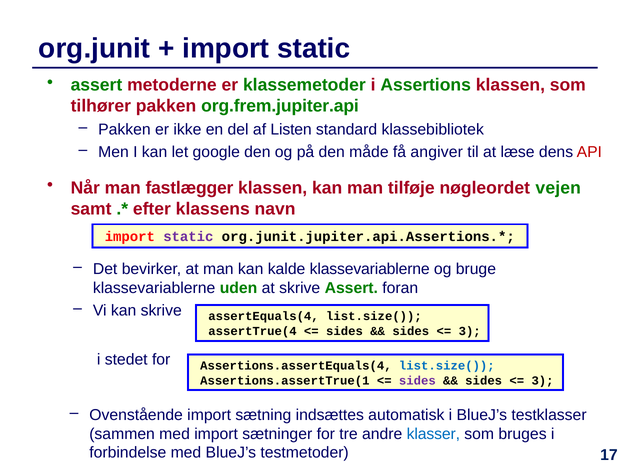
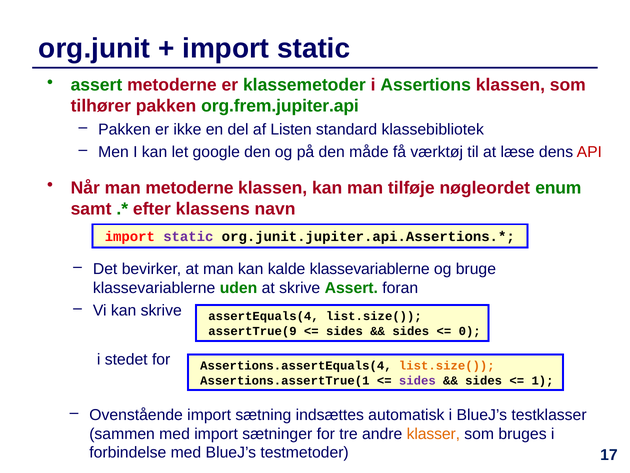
angiver: angiver -> værktøj (437, 152)
man fastlægger: fastlægger -> metoderne (189, 188)
vejen: vejen -> enum (558, 188)
assertTrue(4: assertTrue(4 -> assertTrue(9 (252, 331)
3: 3 -> 0 (470, 331)
list.size( colour: blue -> orange (447, 365)
3: 3 -> 1 (543, 380)
klasser colour: blue -> orange (433, 433)
